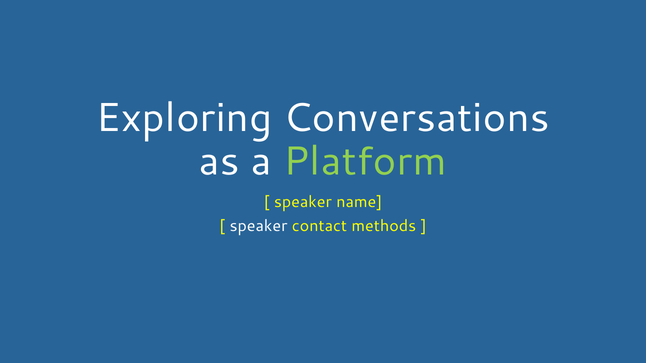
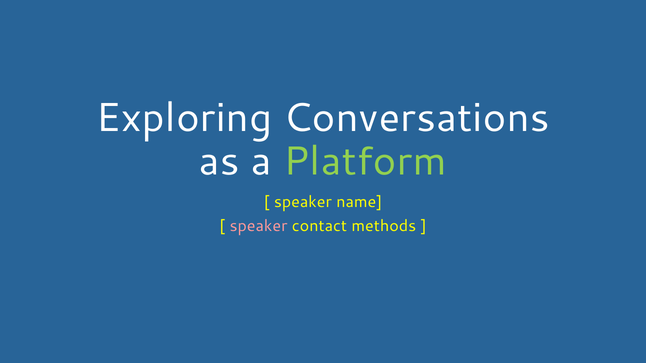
speaker colour: white -> pink (259, 226)
